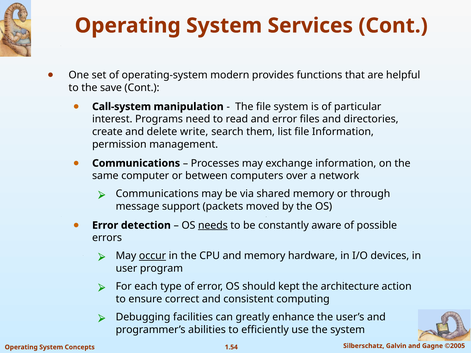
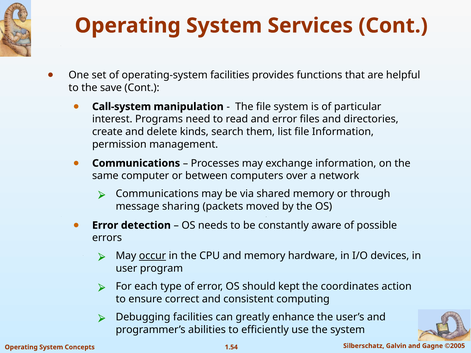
operating-system modern: modern -> facilities (230, 75)
write: write -> kinds (194, 132)
support: support -> sharing (181, 206)
needs underline: present -> none (213, 225)
architecture: architecture -> coordinates (350, 287)
